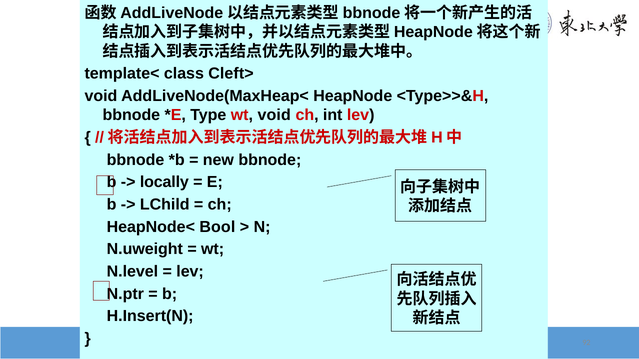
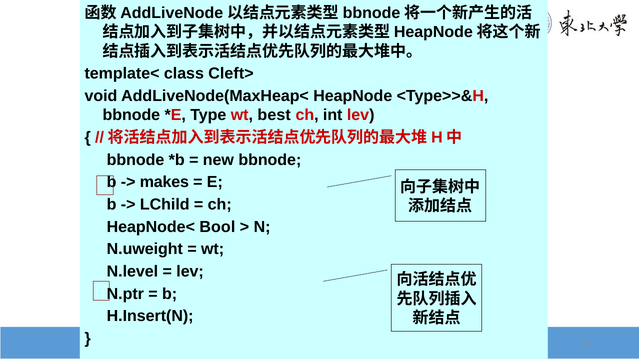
wt void: void -> best (274, 115)
locally: locally -> makes (164, 182)
